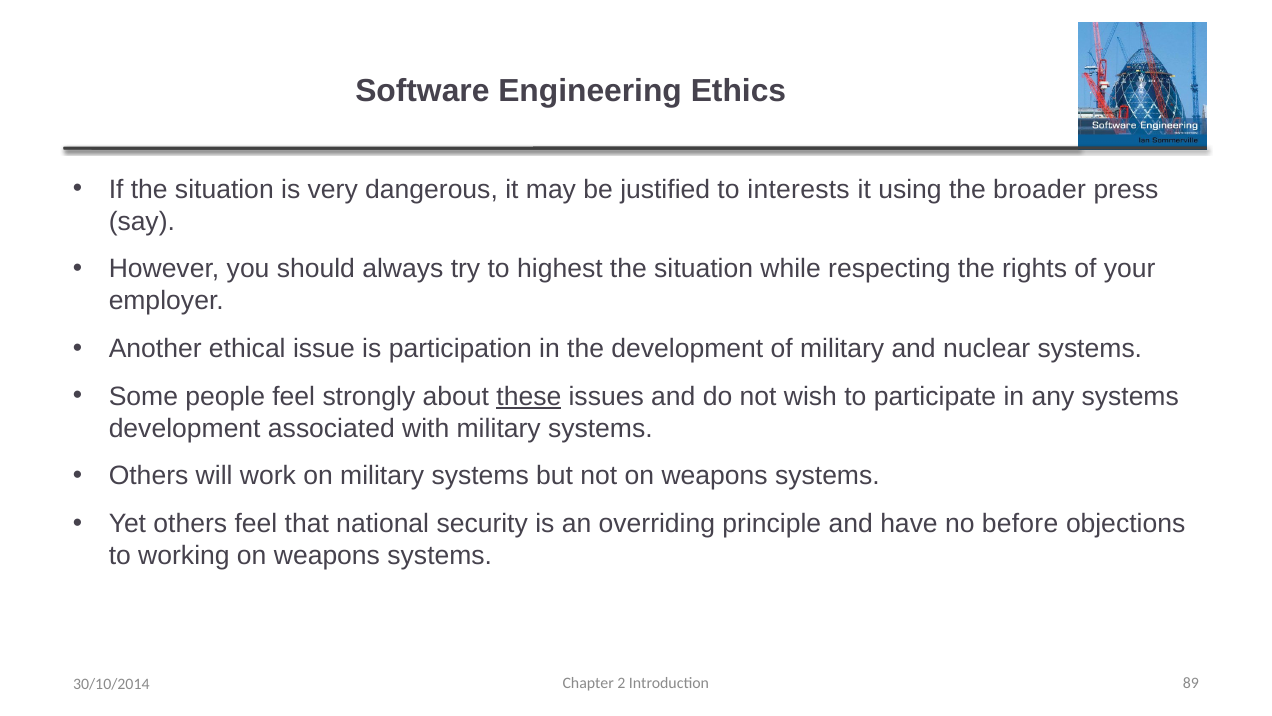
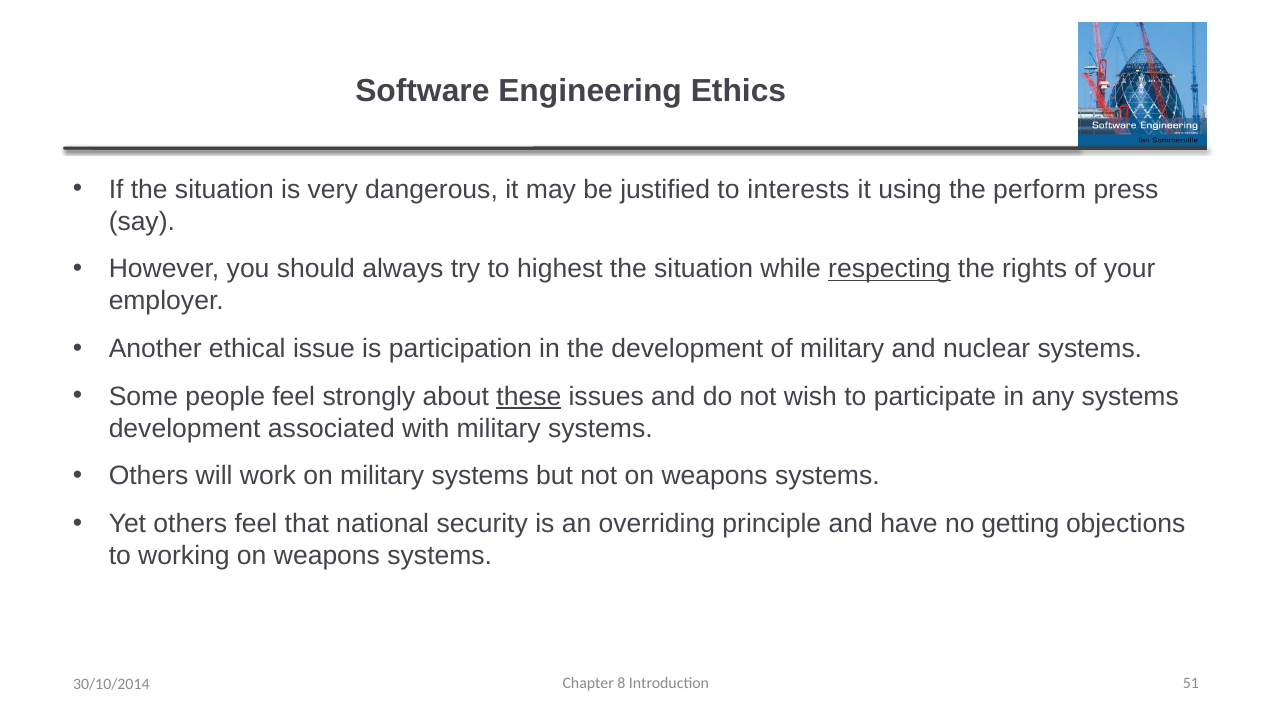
broader: broader -> perform (1040, 189)
respecting underline: none -> present (889, 269)
before: before -> getting (1020, 524)
2: 2 -> 8 (621, 683)
89: 89 -> 51 (1191, 683)
